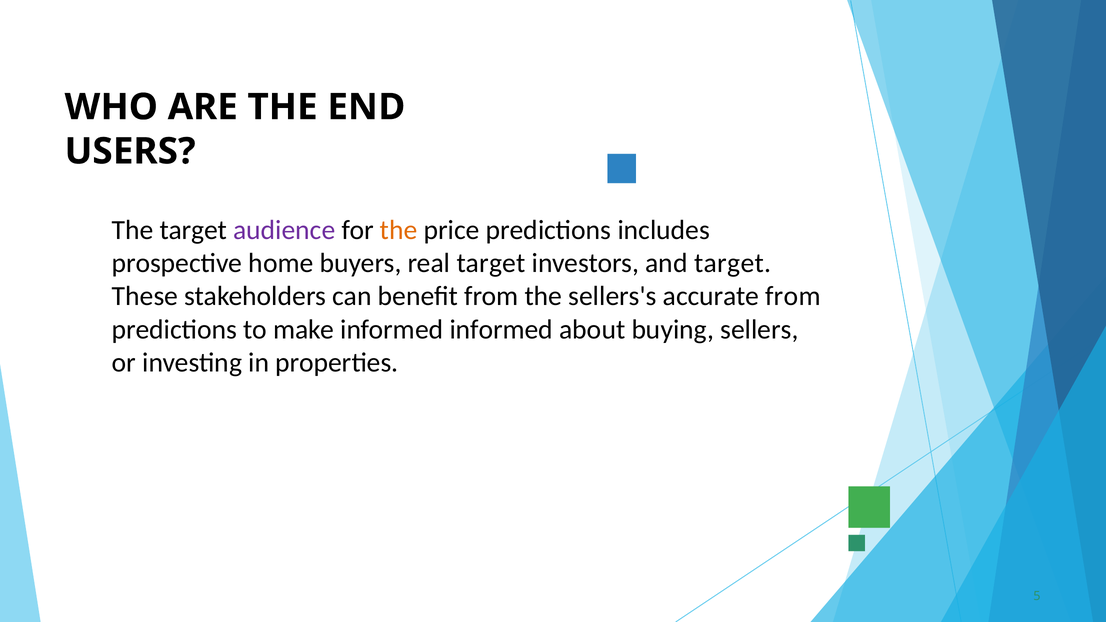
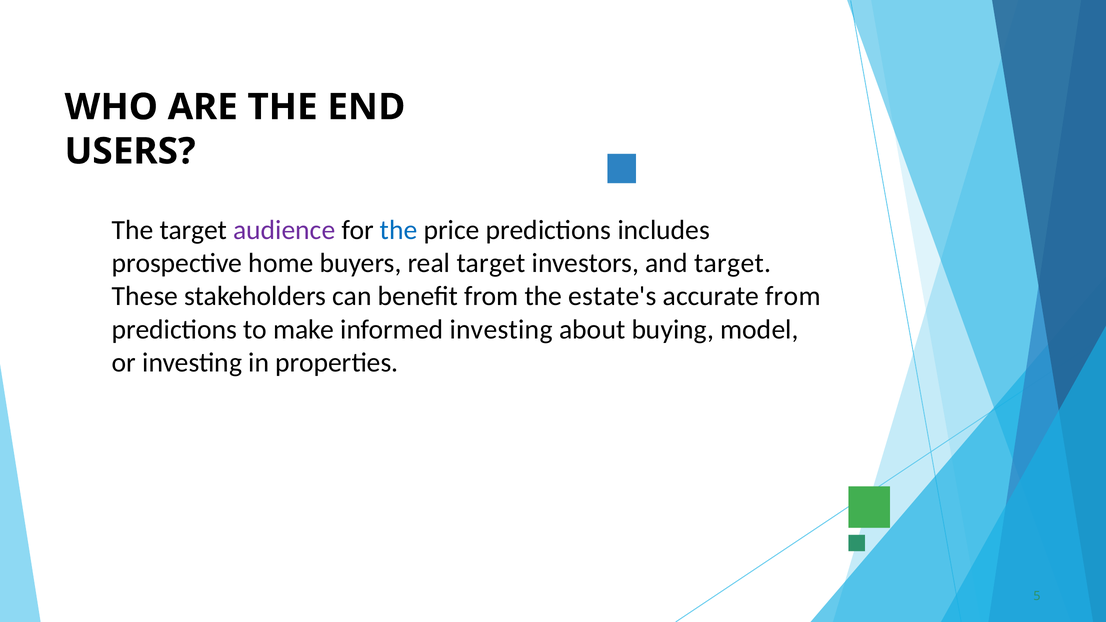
the colour: orange -> blue (399, 230)
sellers's: sellers's -> estate's (612, 296)
informed informed: informed -> investing (501, 329)
sellers: sellers -> model (759, 329)
